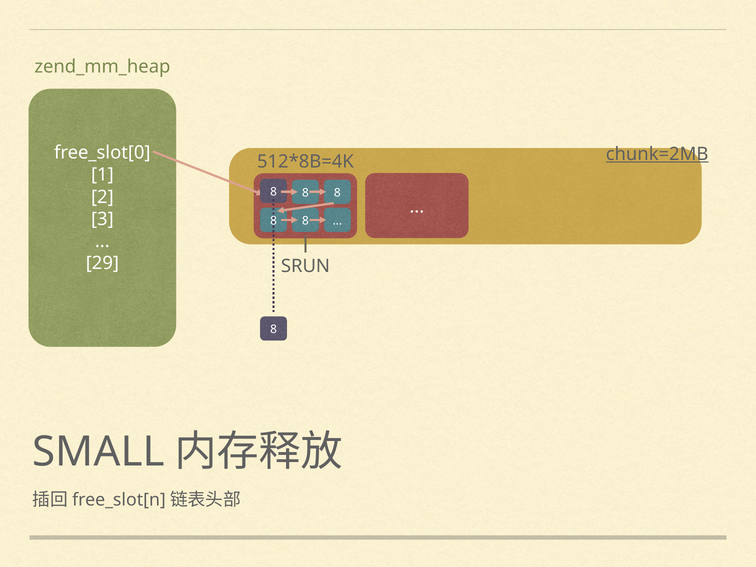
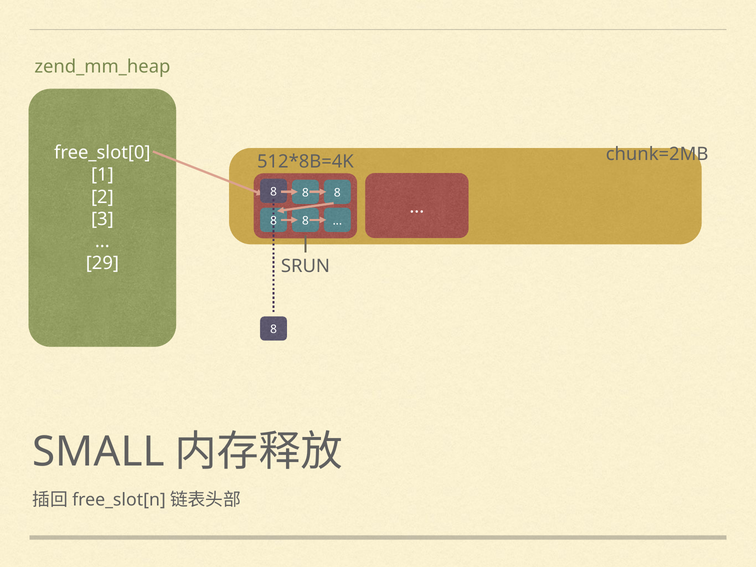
chunk=2MB underline: present -> none (657, 154)
